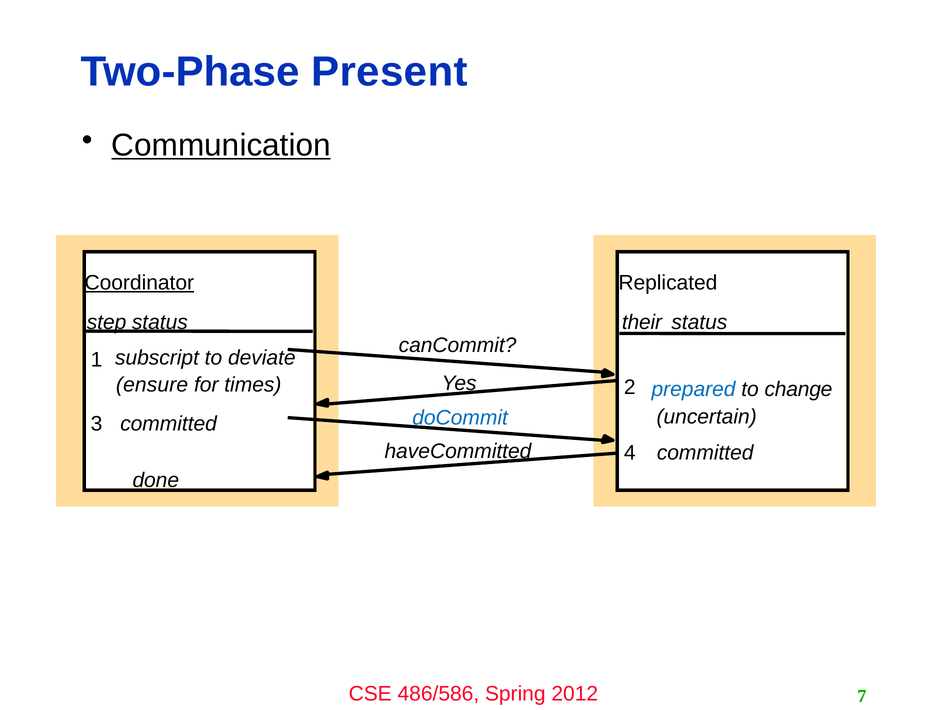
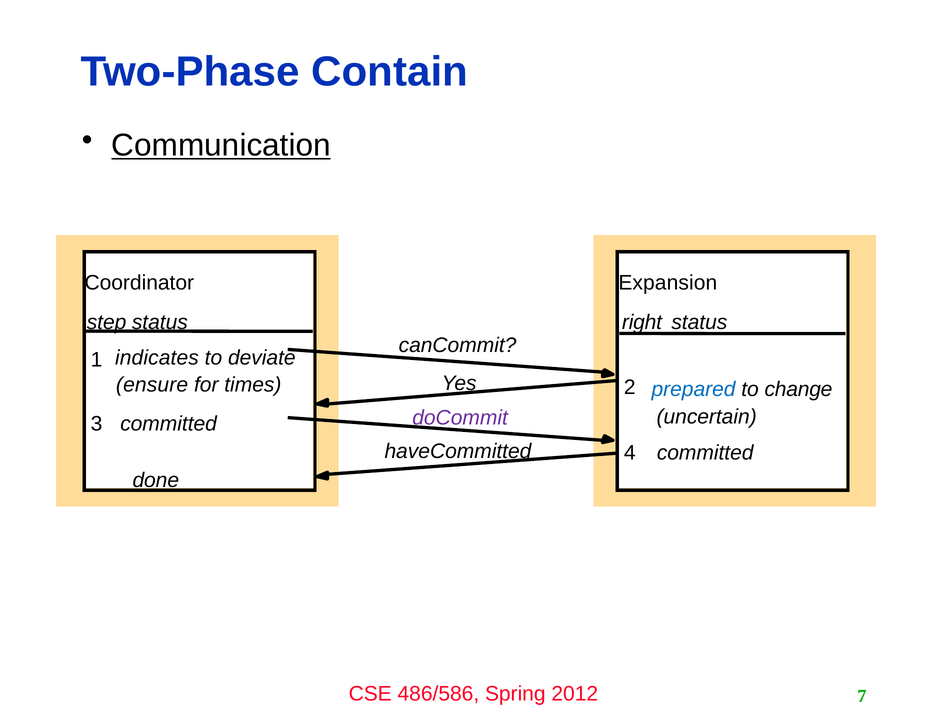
Present: Present -> Contain (390, 72)
Coordinator underline: present -> none (139, 283)
Replicated: Replicated -> Expansion (668, 283)
their: their -> right (642, 322)
subscript: subscript -> indicates (157, 358)
doCommit colour: blue -> purple (460, 418)
